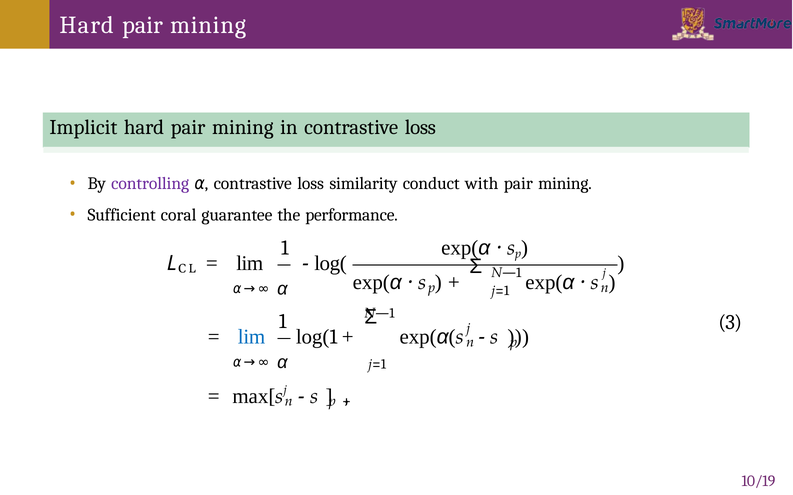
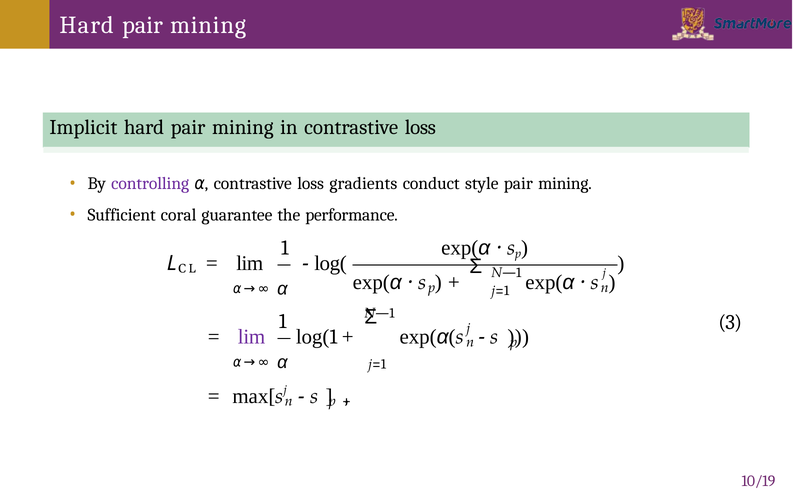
similarity: similarity -> gradients (363, 184)
with: with -> style (482, 184)
lim colour: blue -> purple (252, 337)
